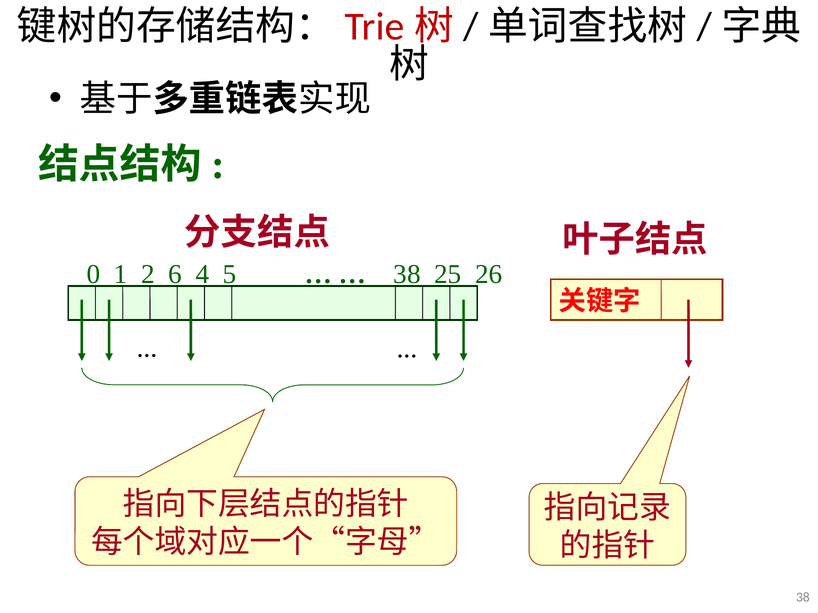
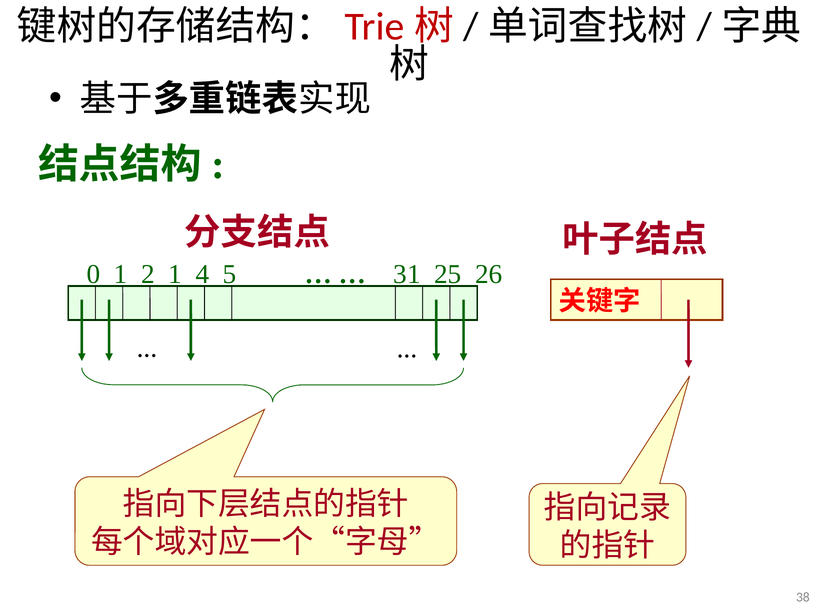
2 6: 6 -> 1 (175, 274)
38: 38 -> 31 (407, 274)
